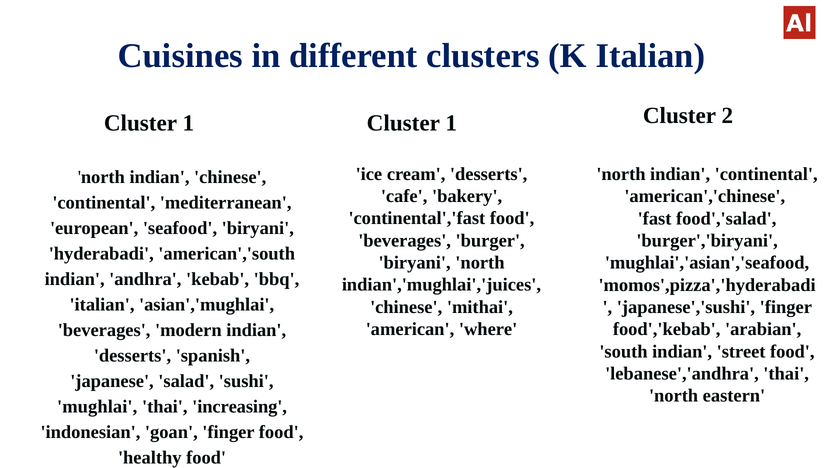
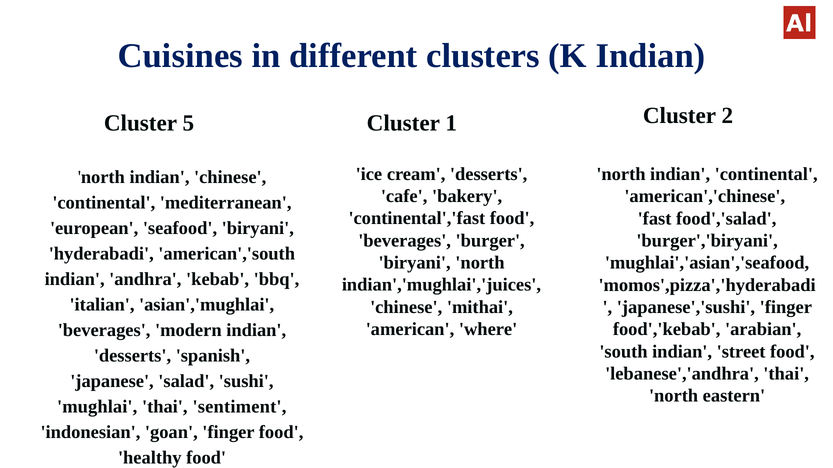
K Italian: Italian -> Indian (650, 56)
1: 1 -> 5 (188, 123)
increasing: increasing -> sentiment (239, 407)
